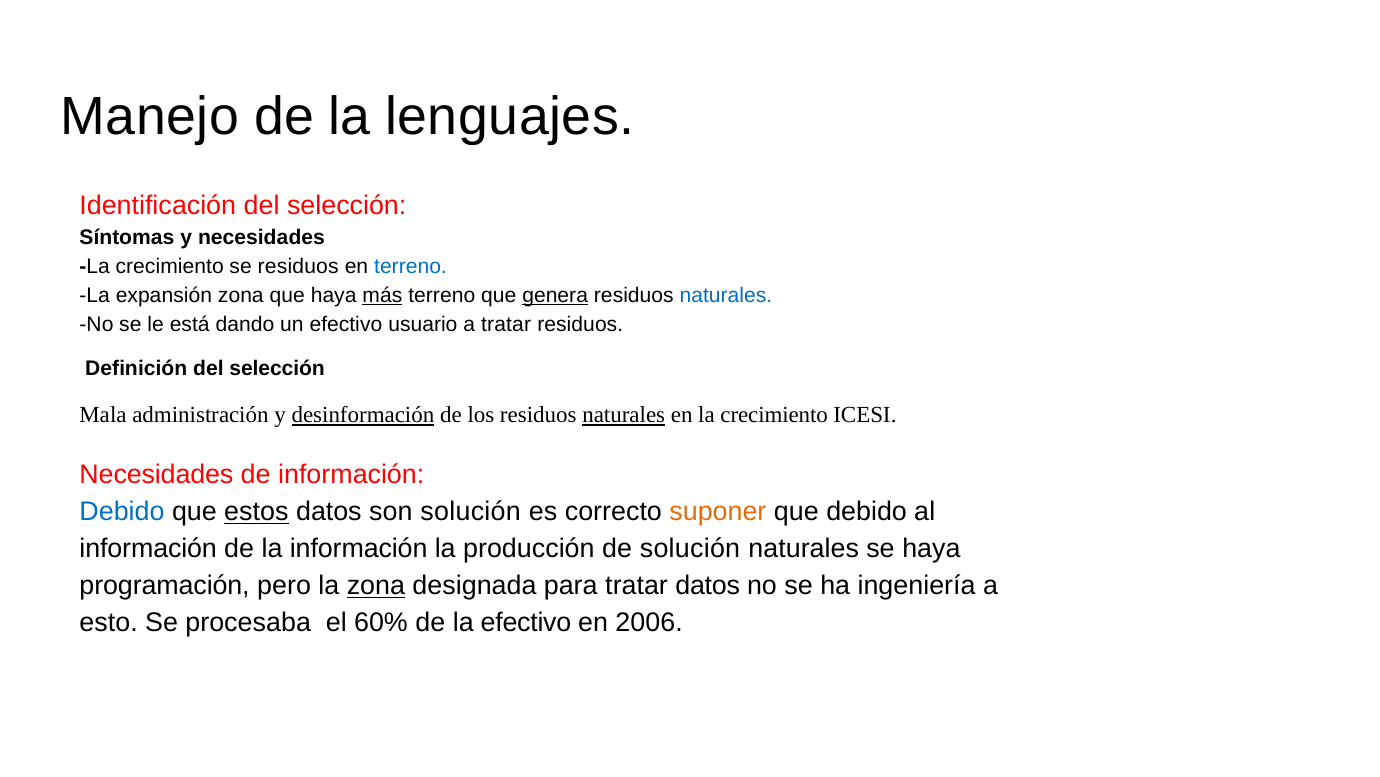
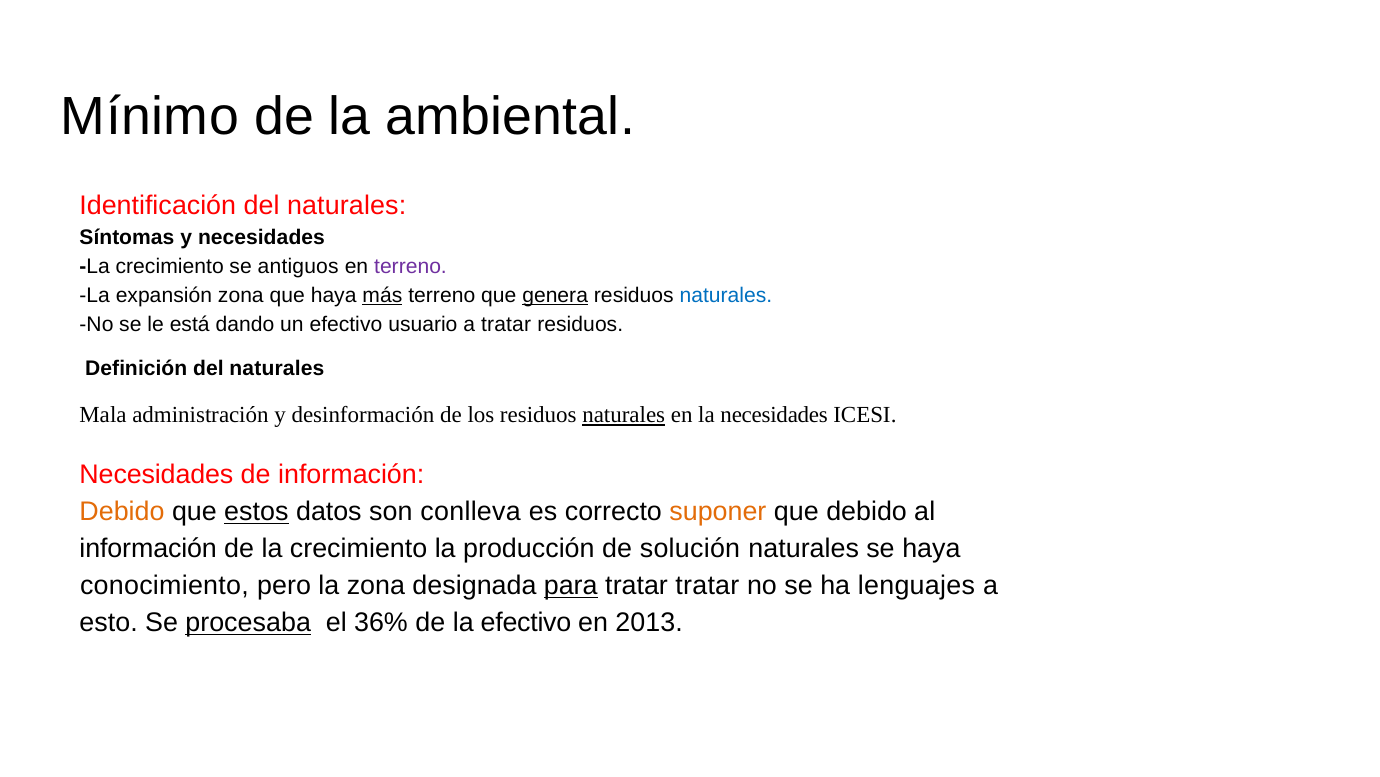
Manejo: Manejo -> Mínimo (150, 117)
lenguajes: lenguajes -> ambiental (510, 117)
Identificación del selección: selección -> naturales (347, 205)
se residuos: residuos -> antiguos (298, 266)
terreno colour: blue -> purple (410, 266)
Definición del selección: selección -> naturales (277, 369)
desinformación underline: present -> none (363, 415)
en la crecimiento: crecimiento -> necesidades (774, 415)
Debido colour: blue -> orange (122, 511)
son solución: solución -> conlleva (471, 511)
de la información: información -> crecimiento (359, 548)
programación: programación -> conocimiento (164, 585)
zona underline: present -> none (376, 585)
para underline: none -> present (571, 585)
tratar datos: datos -> tratar (707, 585)
ingeniería: ingeniería -> lenguajes (916, 585)
procesaba underline: none -> present (248, 622)
60%: 60% -> 36% (381, 622)
2006: 2006 -> 2013 (649, 622)
